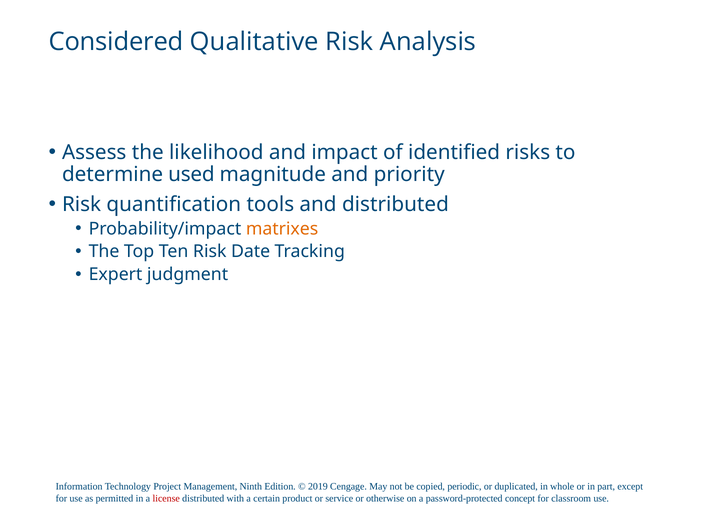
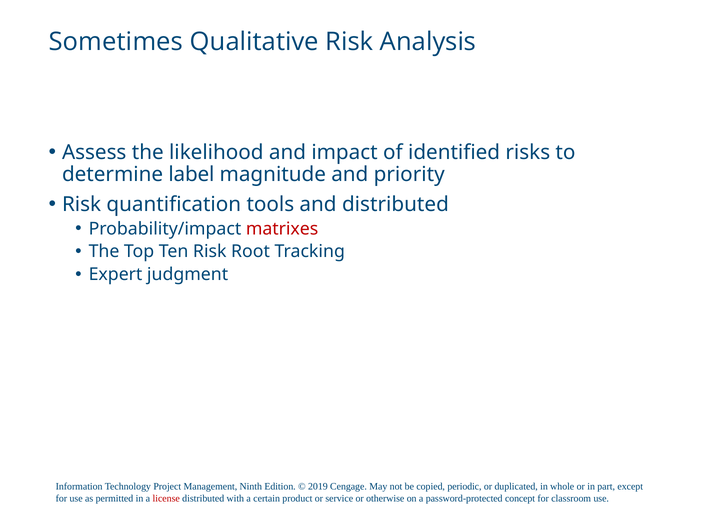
Considered: Considered -> Sometimes (116, 42)
used: used -> label (191, 175)
matrixes colour: orange -> red (282, 229)
Date: Date -> Root (251, 252)
